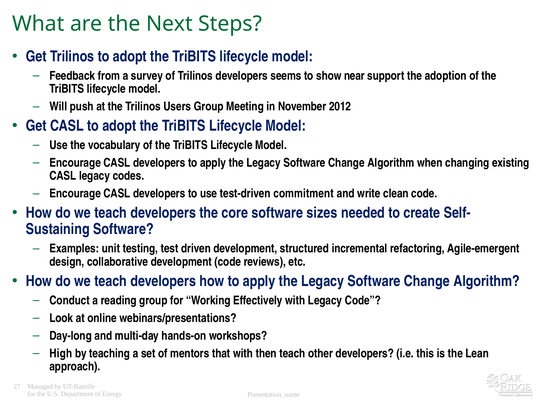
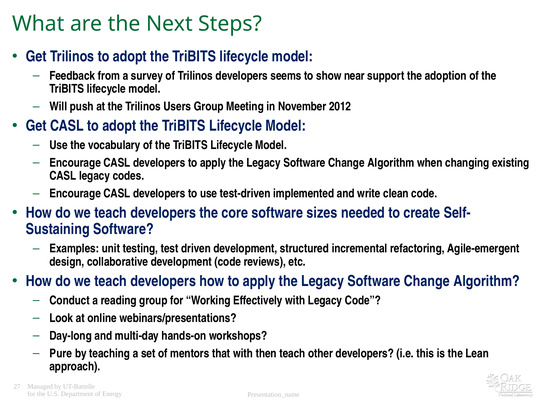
commitment: commitment -> implemented (304, 194)
High: High -> Pure (61, 354)
